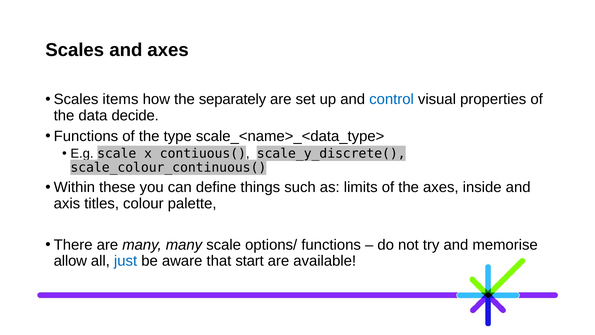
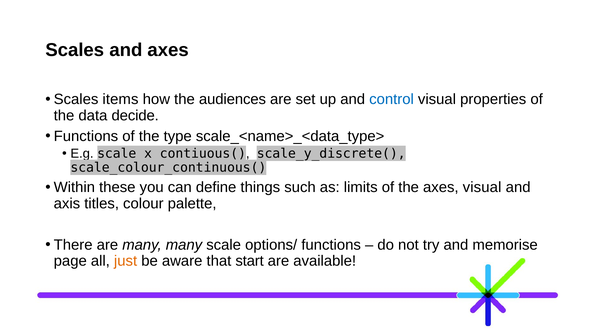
separately: separately -> audiences (232, 99)
axes inside: inside -> visual (482, 187)
allow: allow -> page (70, 261)
just colour: blue -> orange (126, 261)
